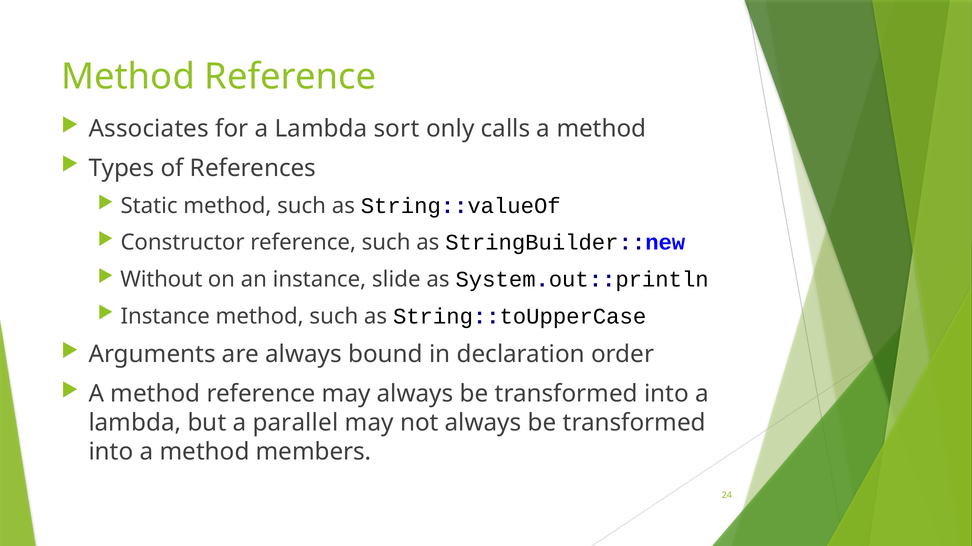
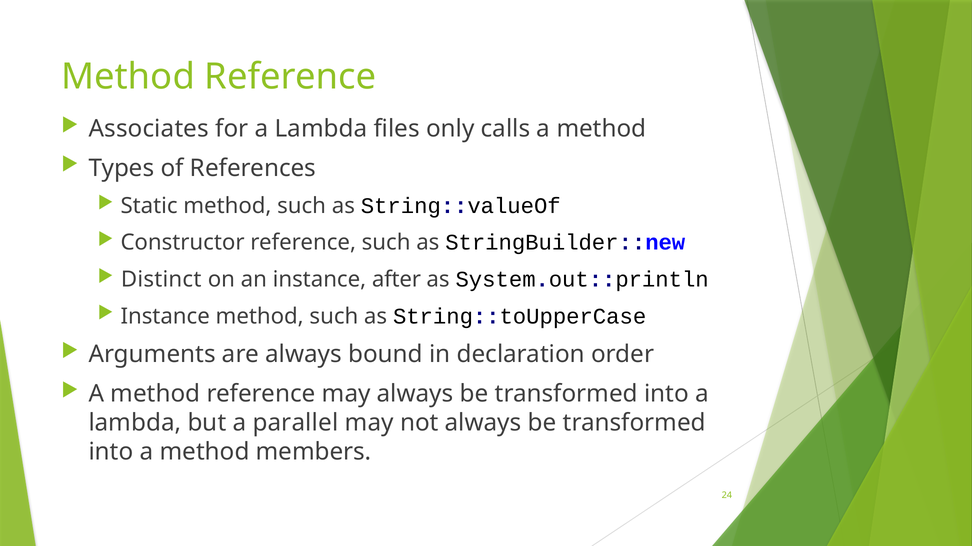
sort: sort -> files (397, 129)
Without: Without -> Distinct (161, 280)
slide: slide -> after (396, 280)
